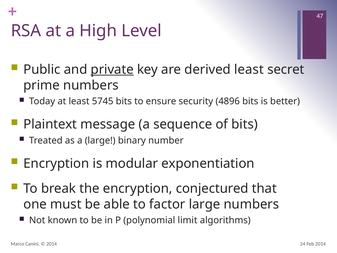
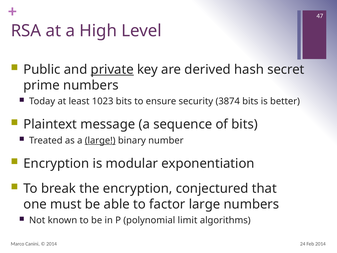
derived least: least -> hash (249, 69)
5745: 5745 -> 1023 (103, 101)
4896: 4896 -> 3874 (228, 101)
large underline: none -> present (100, 140)
